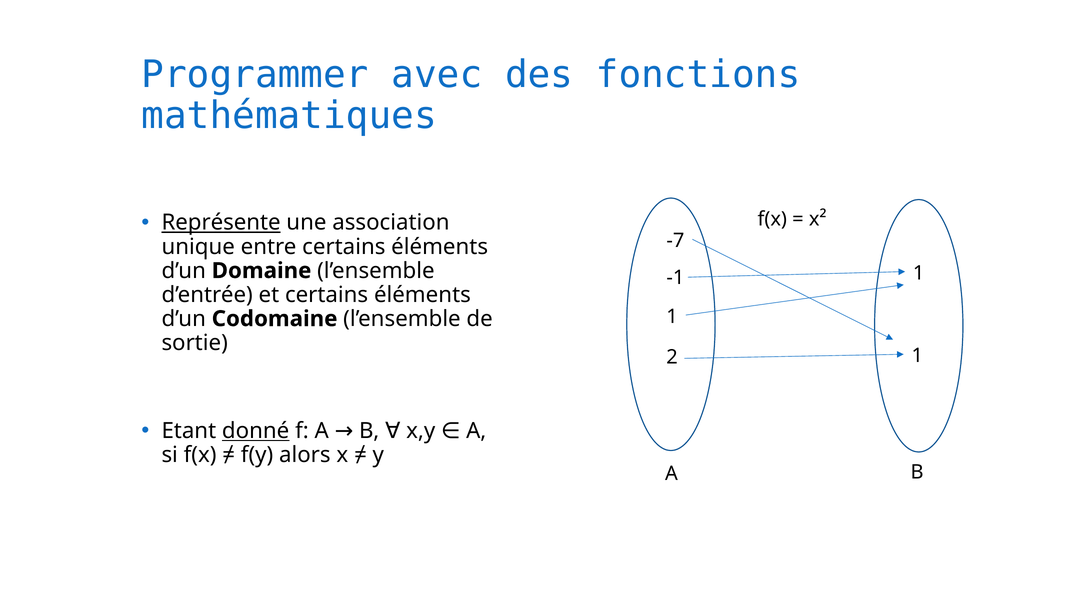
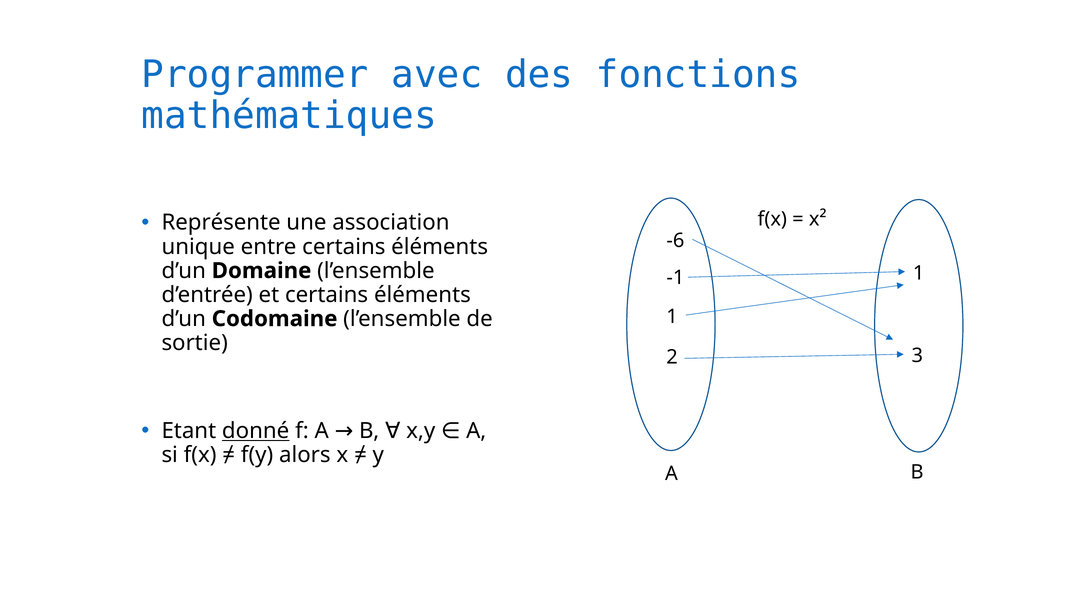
Représente underline: present -> none (221, 223)
-7: -7 -> -6 (675, 241)
2 1: 1 -> 3 (917, 356)
